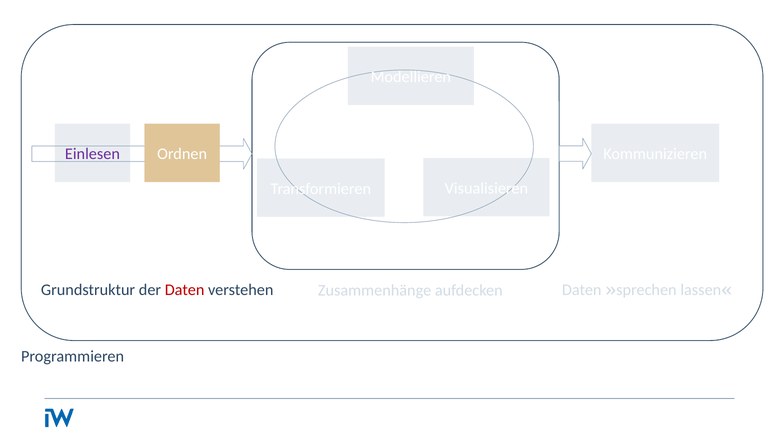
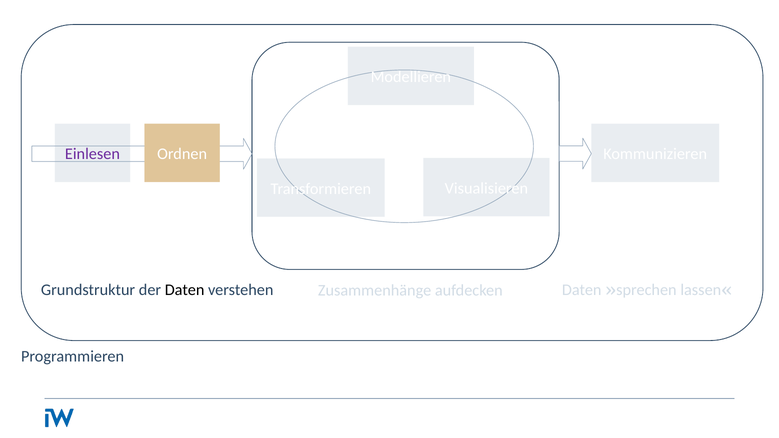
Daten colour: red -> black (185, 290)
